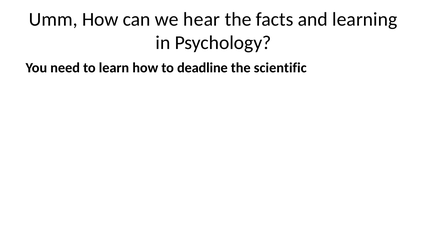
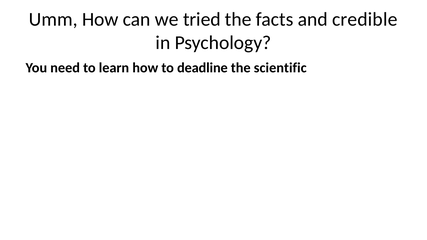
hear: hear -> tried (202, 19)
learning: learning -> credible (365, 19)
